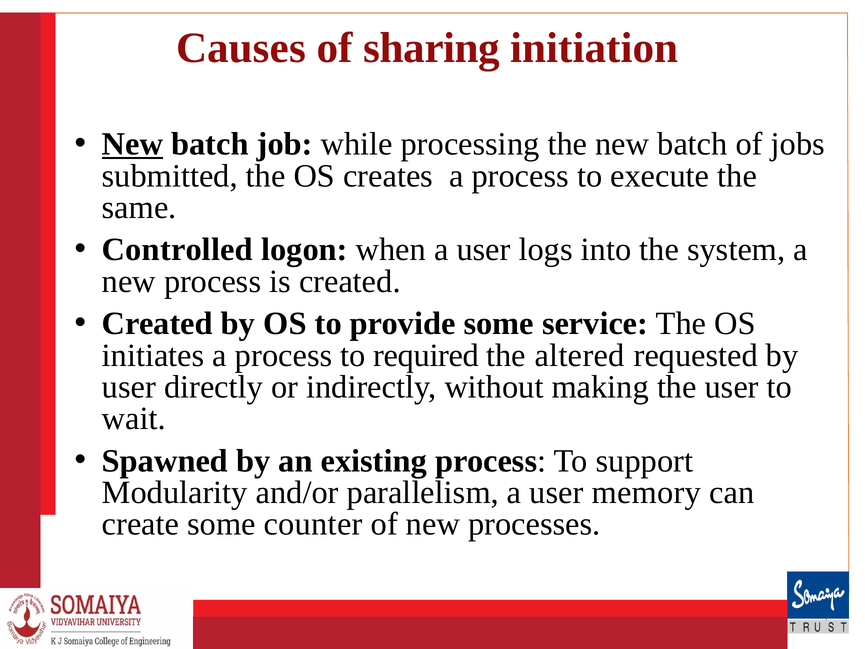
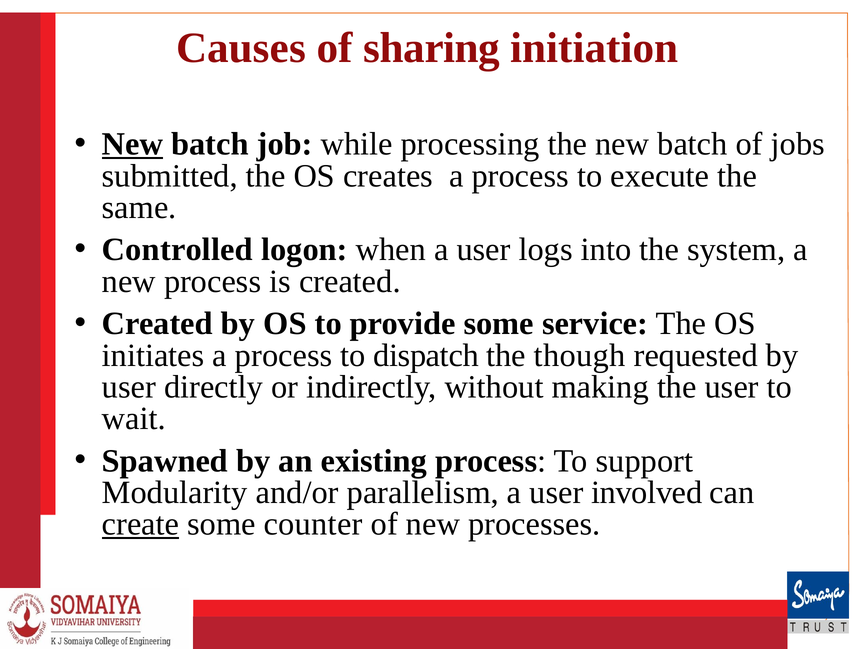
required: required -> dispatch (426, 355)
altered: altered -> though (580, 355)
memory: memory -> involved (647, 492)
create underline: none -> present (141, 524)
